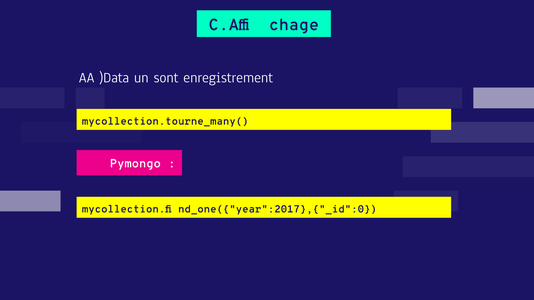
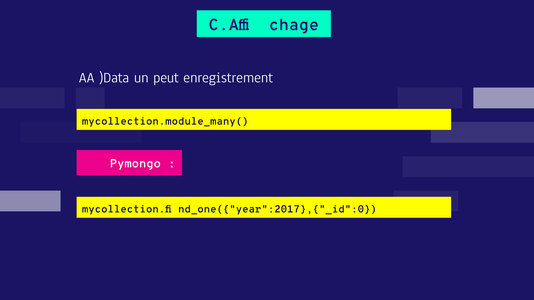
sont: sont -> peut (166, 78)
mycollection.tourne_many(: mycollection.tourne_many( -> mycollection.module_many( (165, 121)
